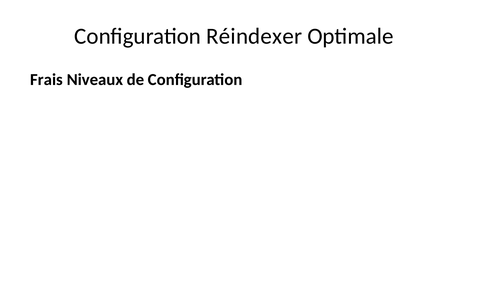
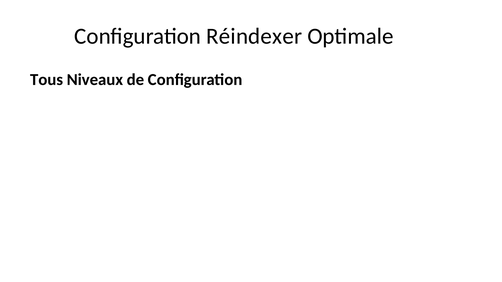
Frais: Frais -> Tous (47, 80)
